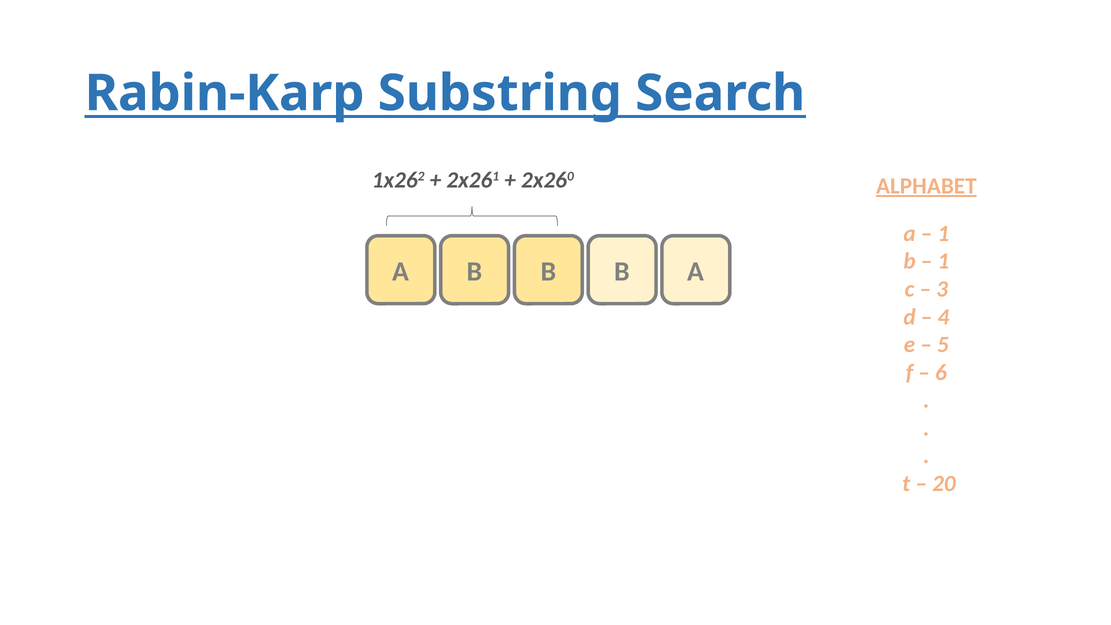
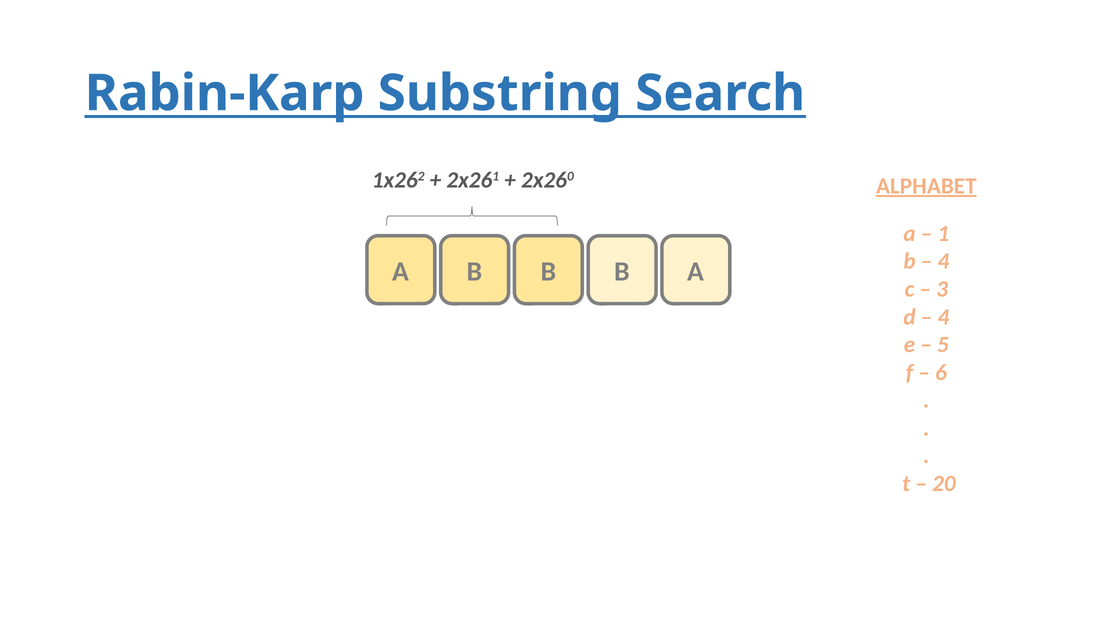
1: 1 -> 4 (943, 261)
